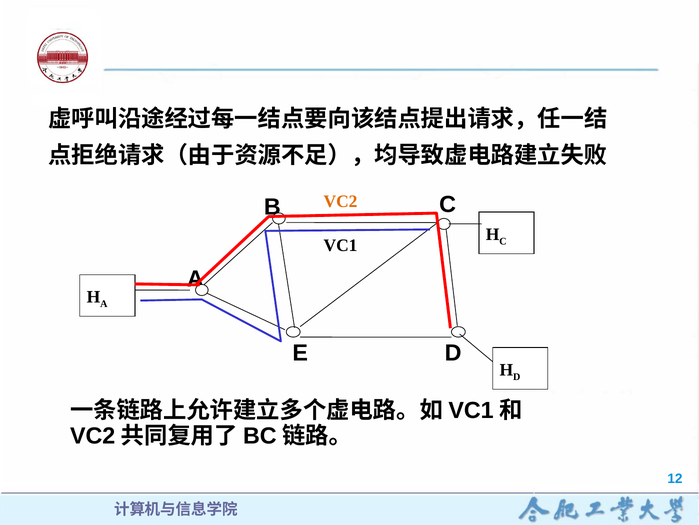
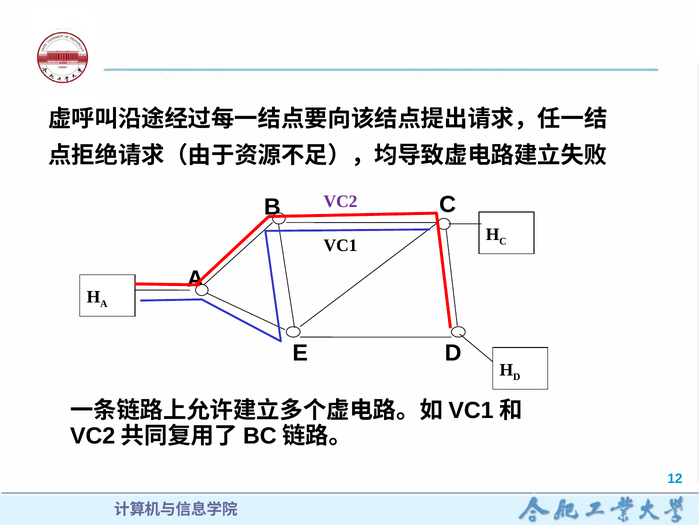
VC2 colour: orange -> purple (341, 201)
